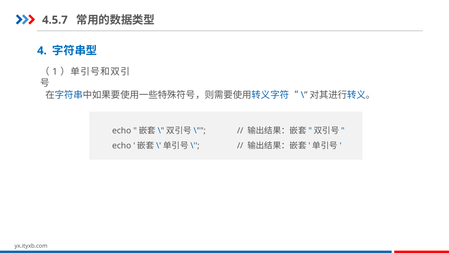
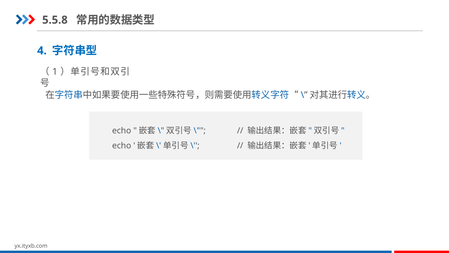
4.5.7: 4.5.7 -> 5.5.8 (55, 20)
